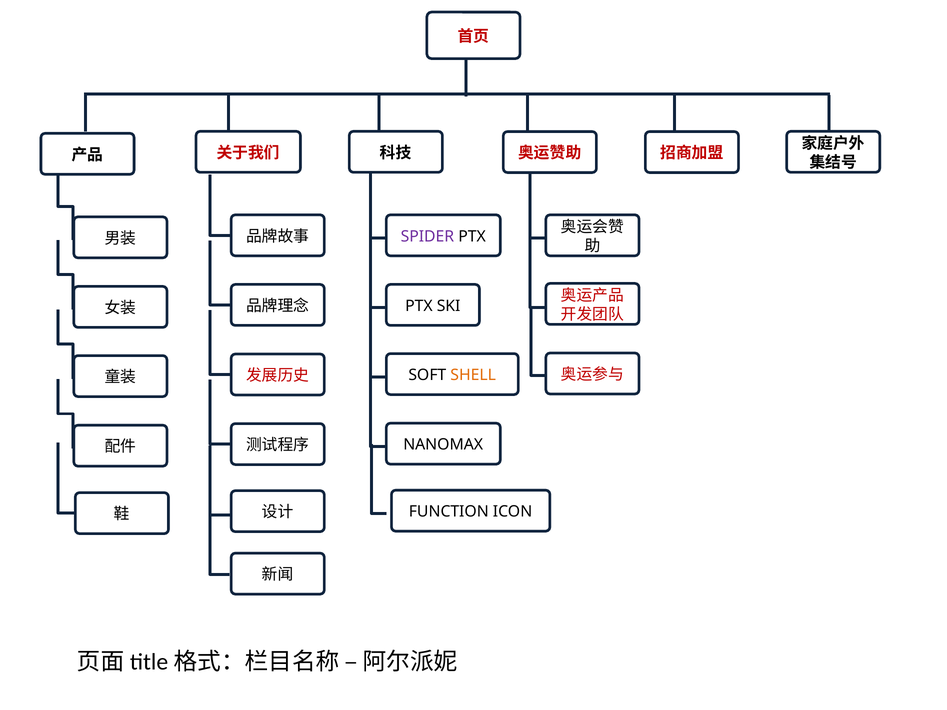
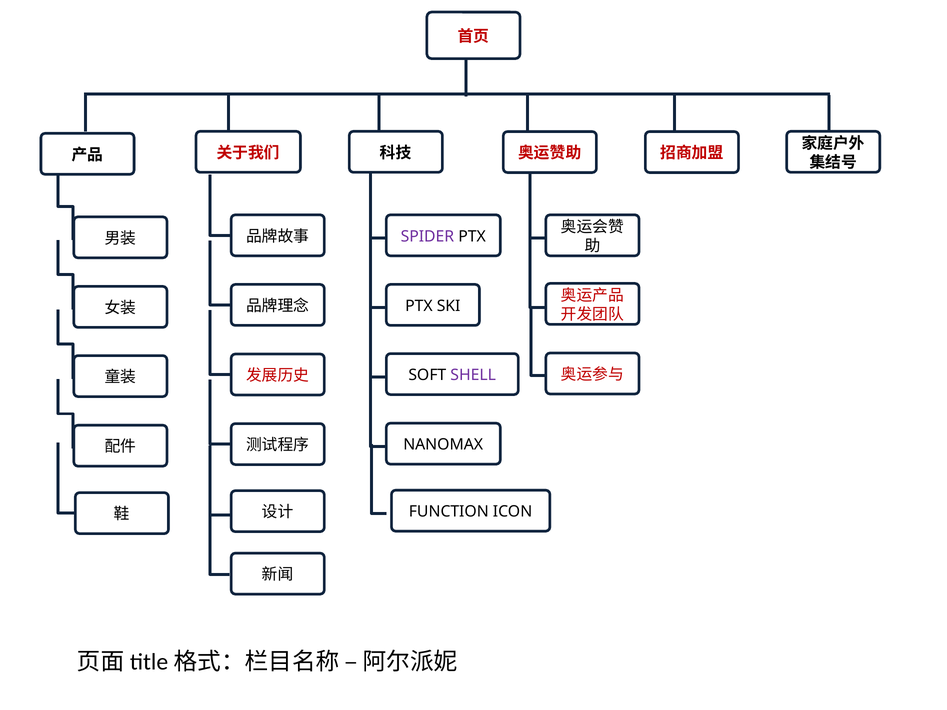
SHELL colour: orange -> purple (473, 375)
